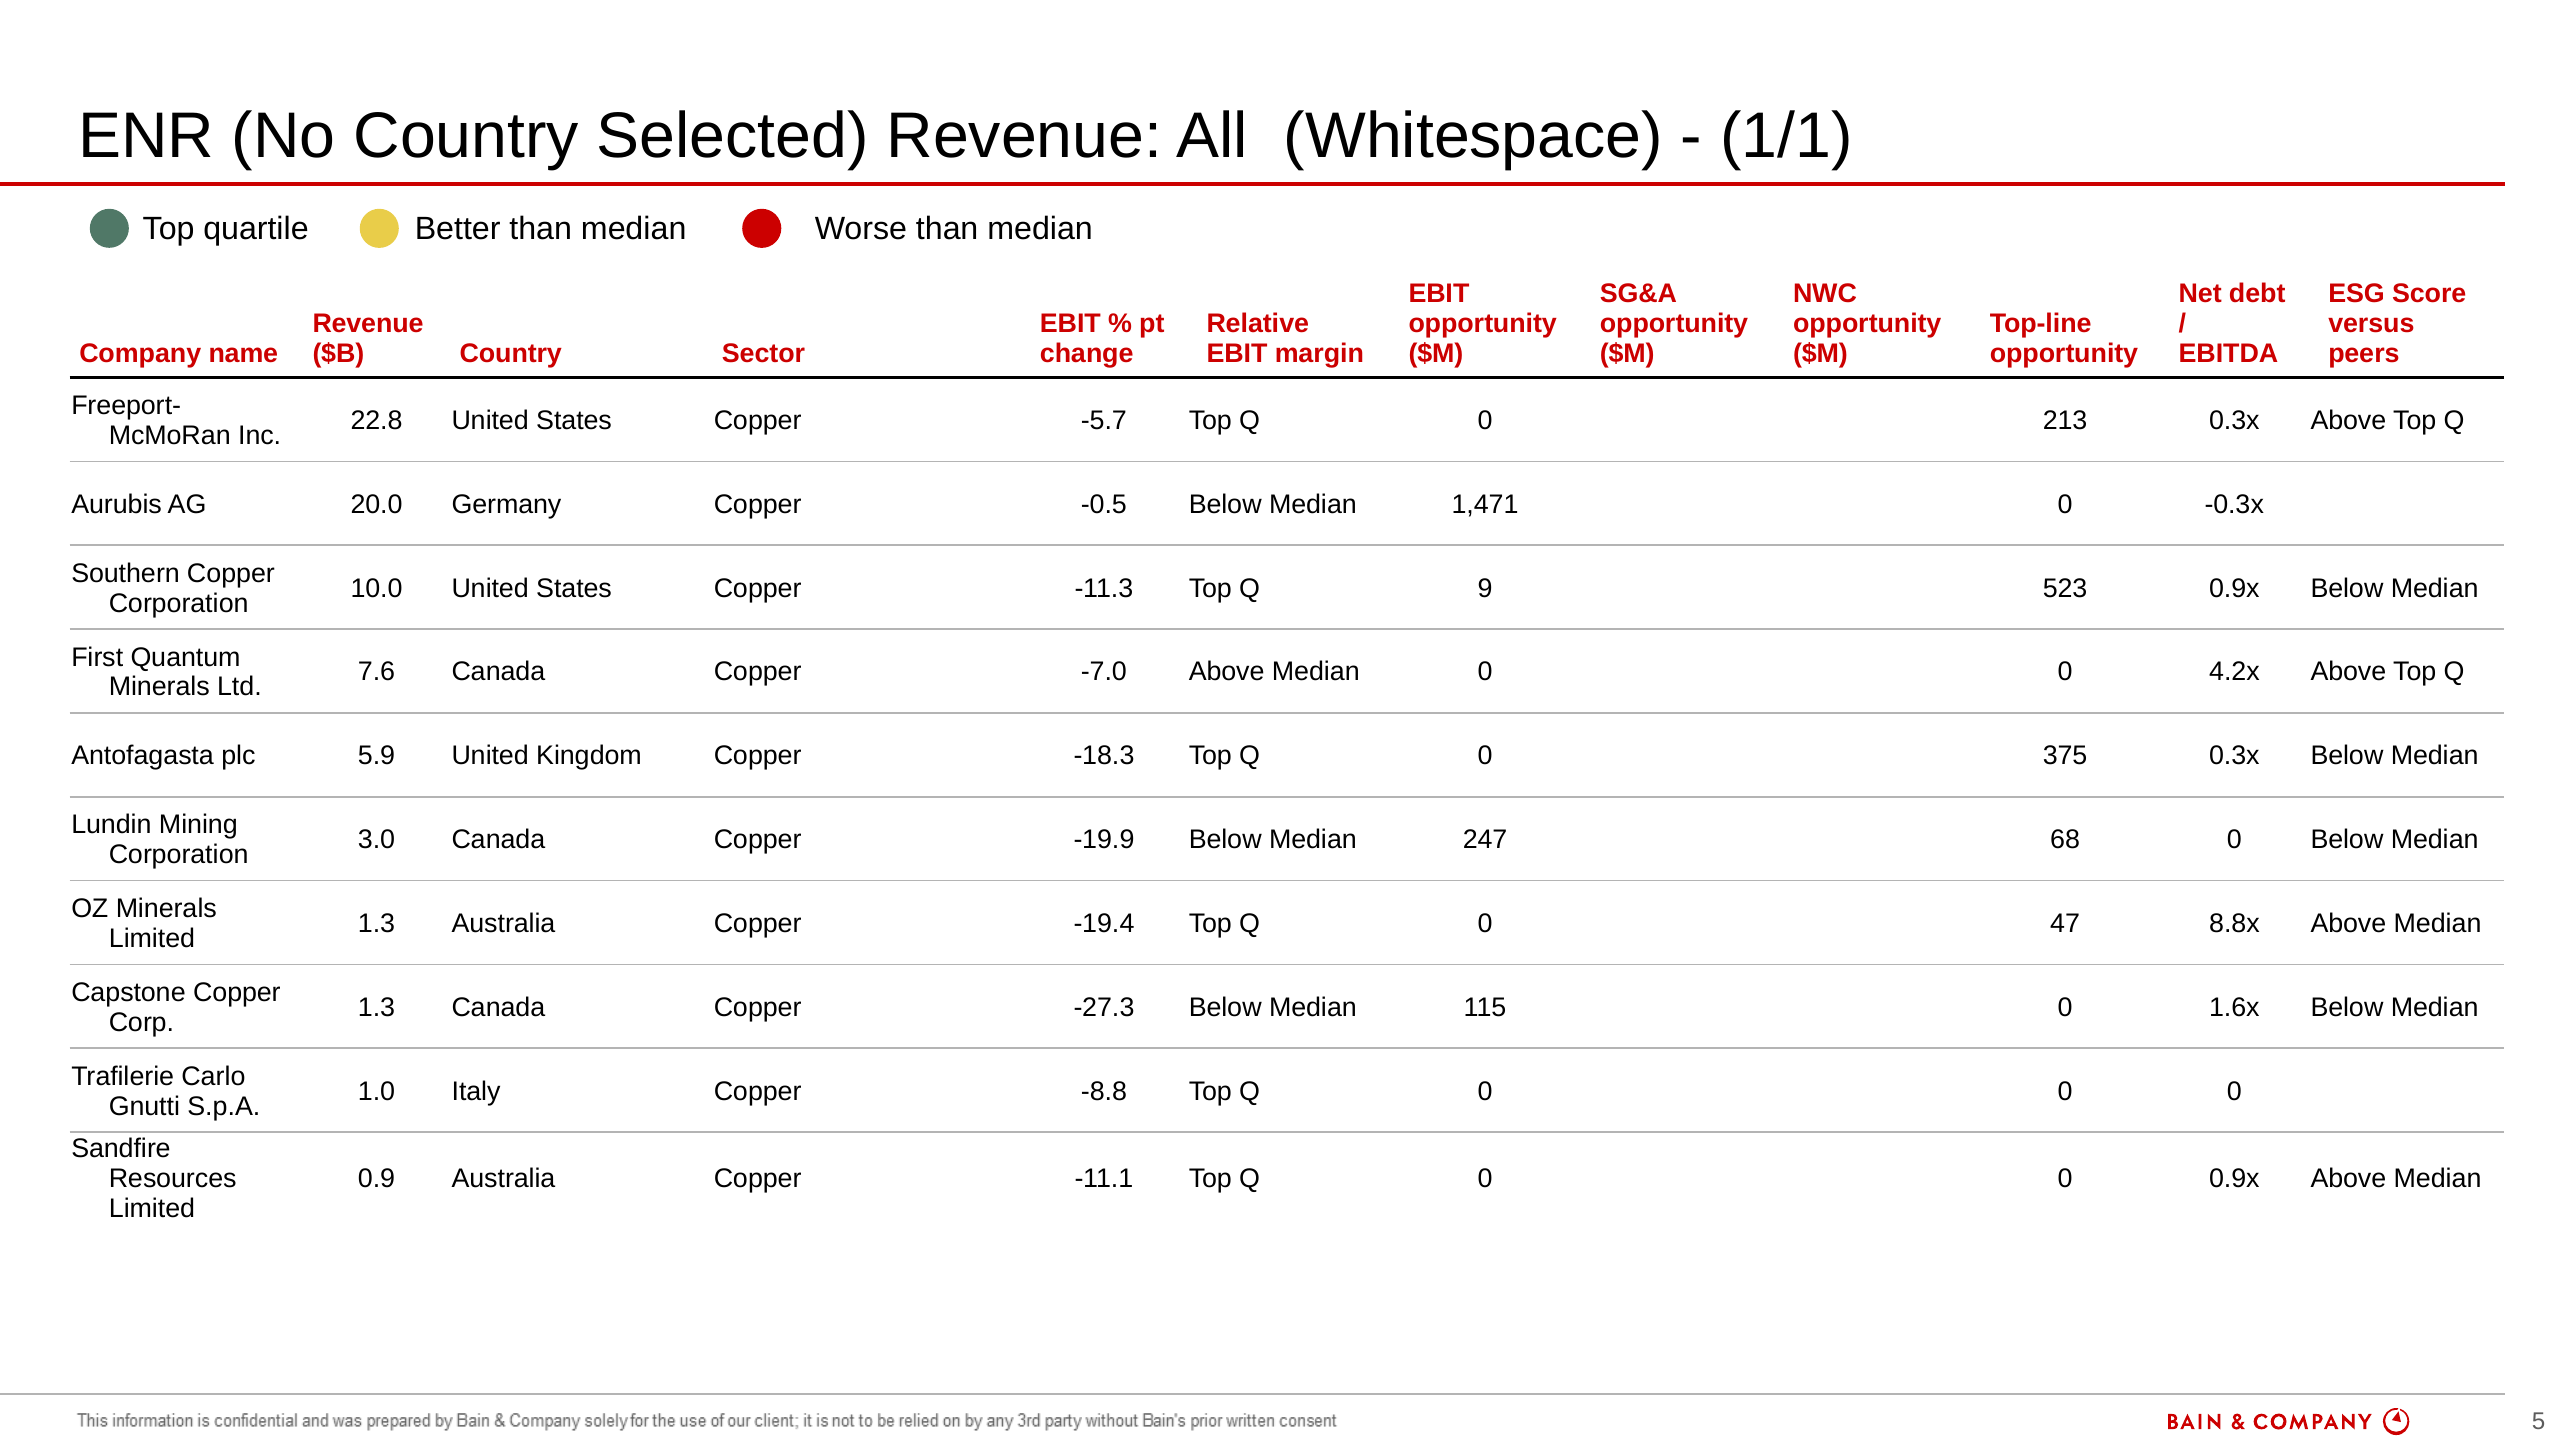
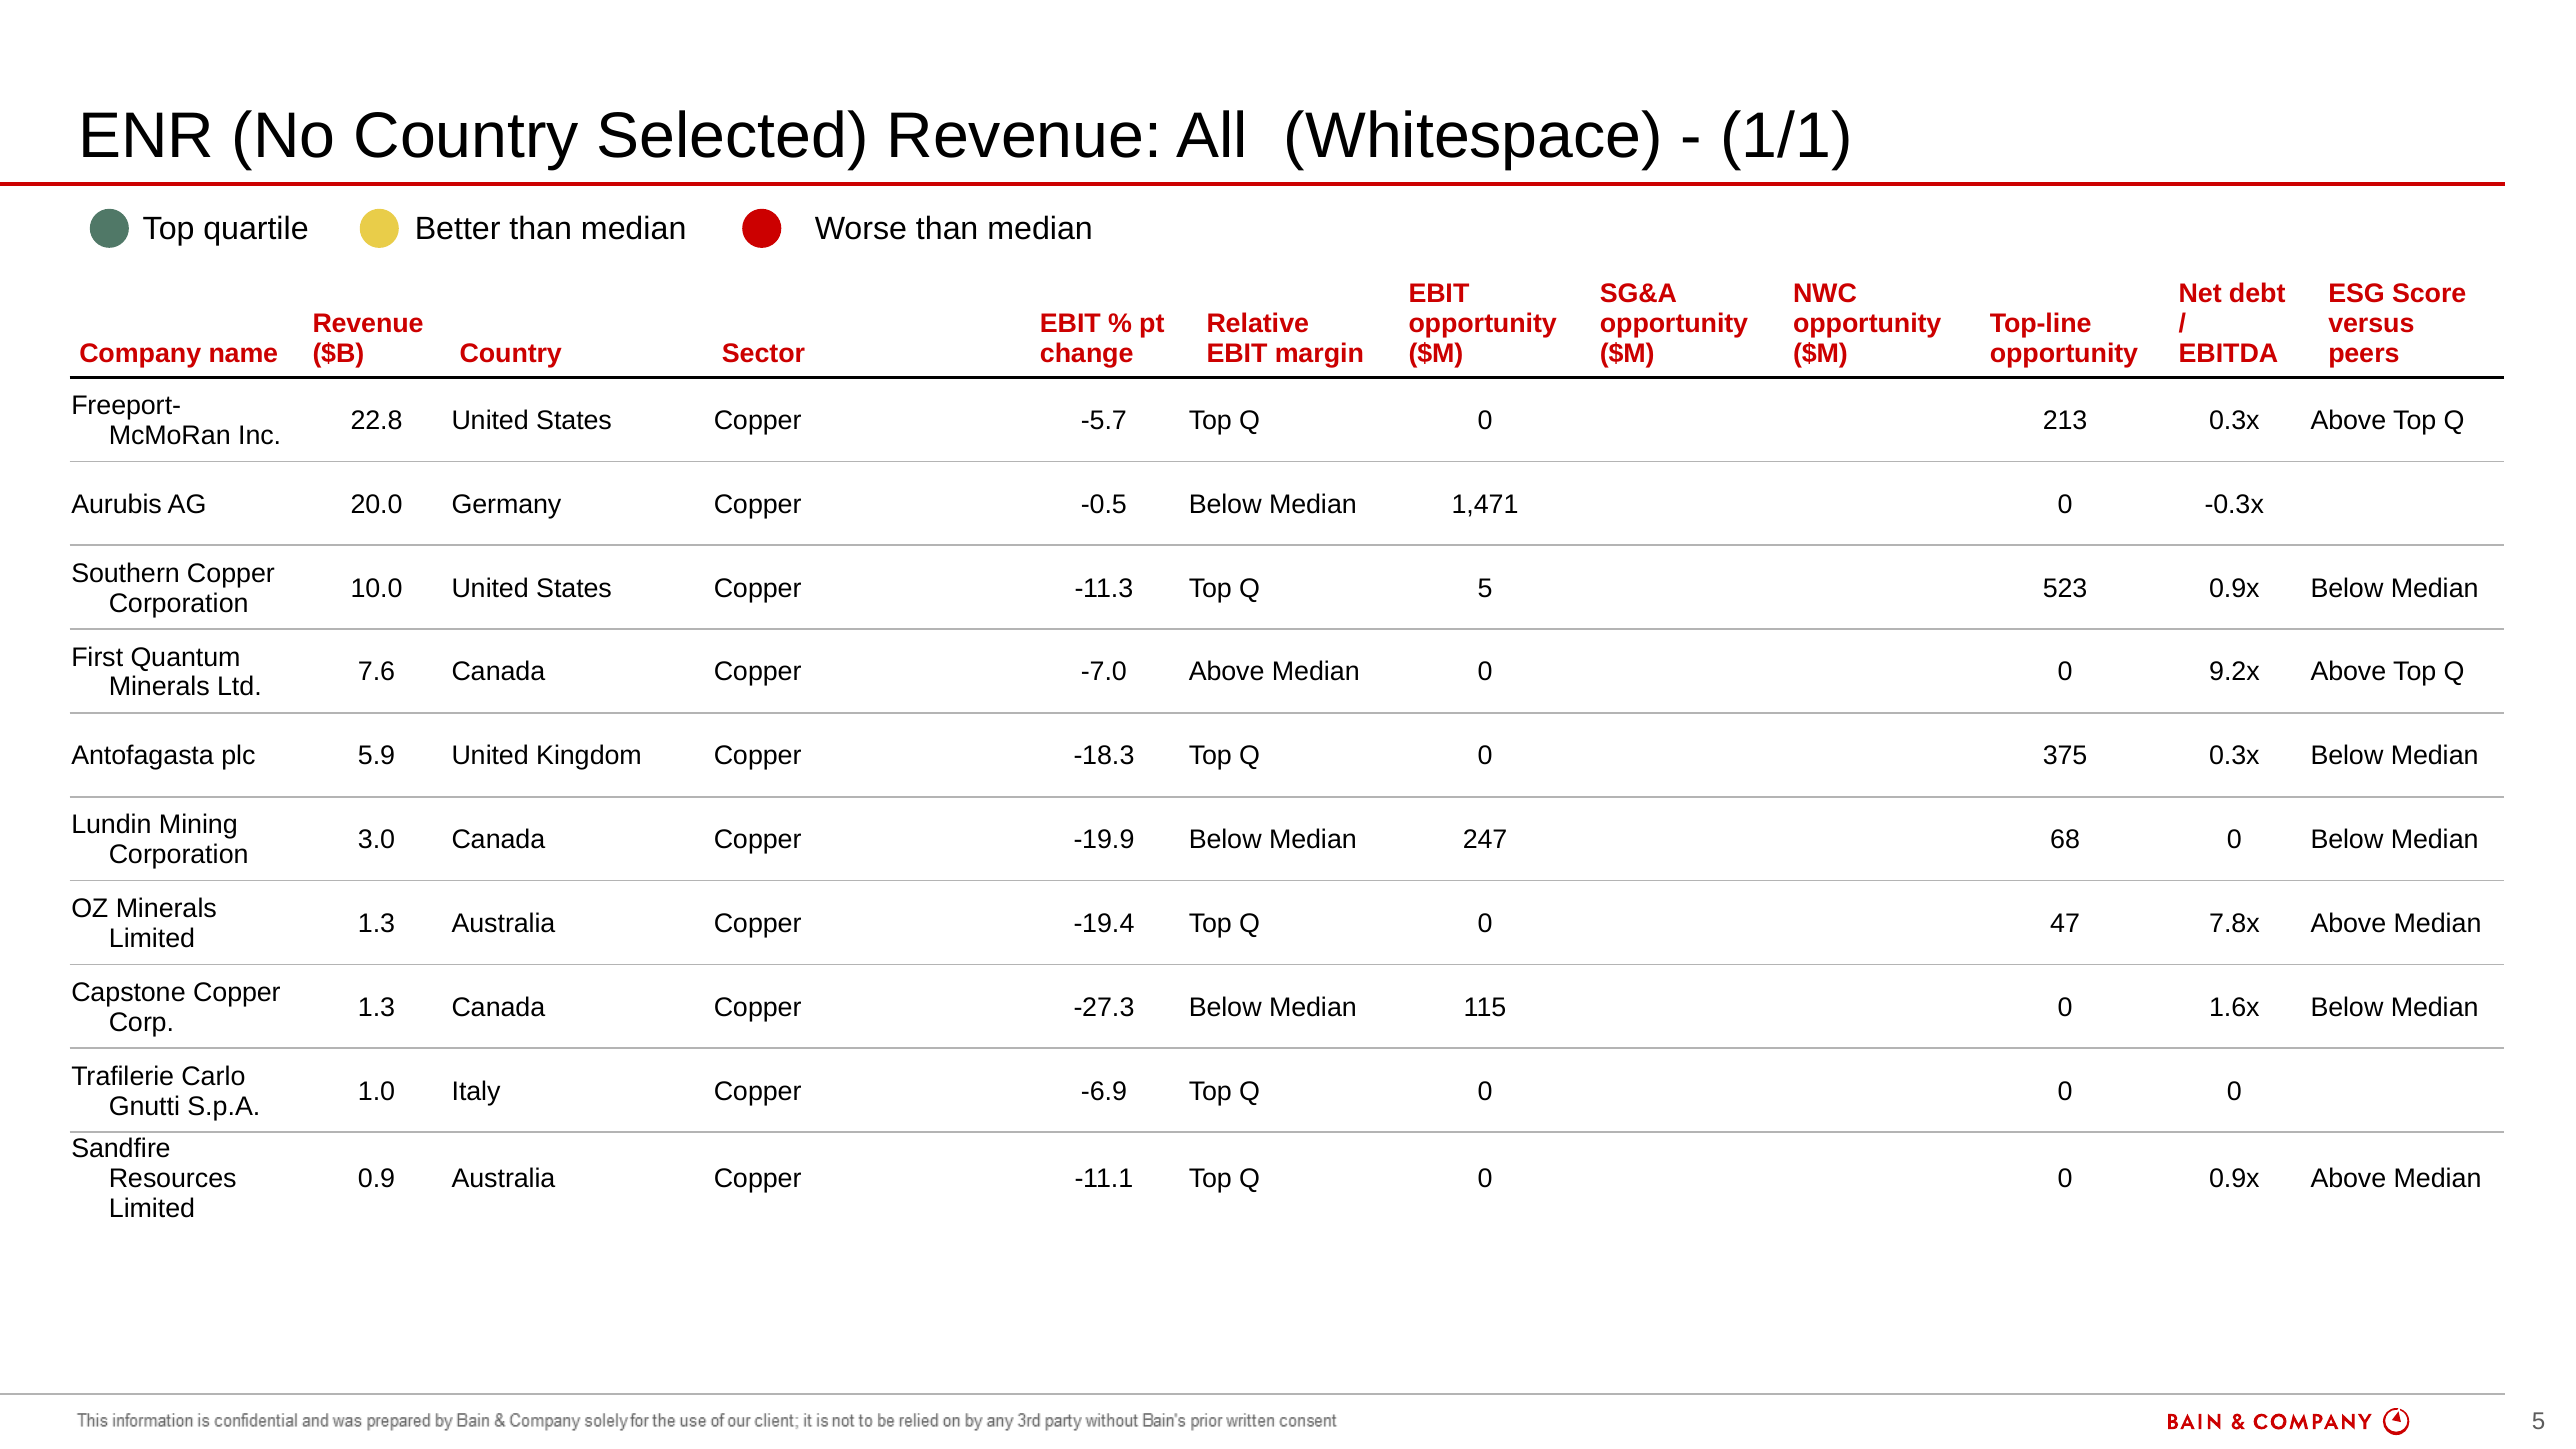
Q 9: 9 -> 5 (1485, 588)
4.2x: 4.2x -> 9.2x (2234, 672)
8.8x: 8.8x -> 7.8x (2234, 924)
-8.8: -8.8 -> -6.9 (1104, 1091)
